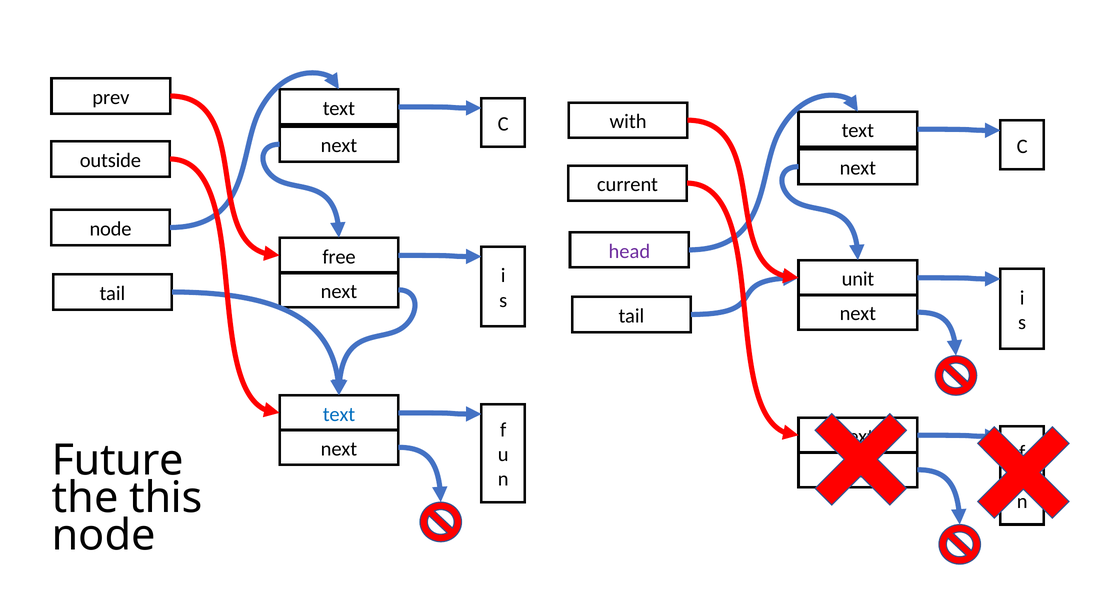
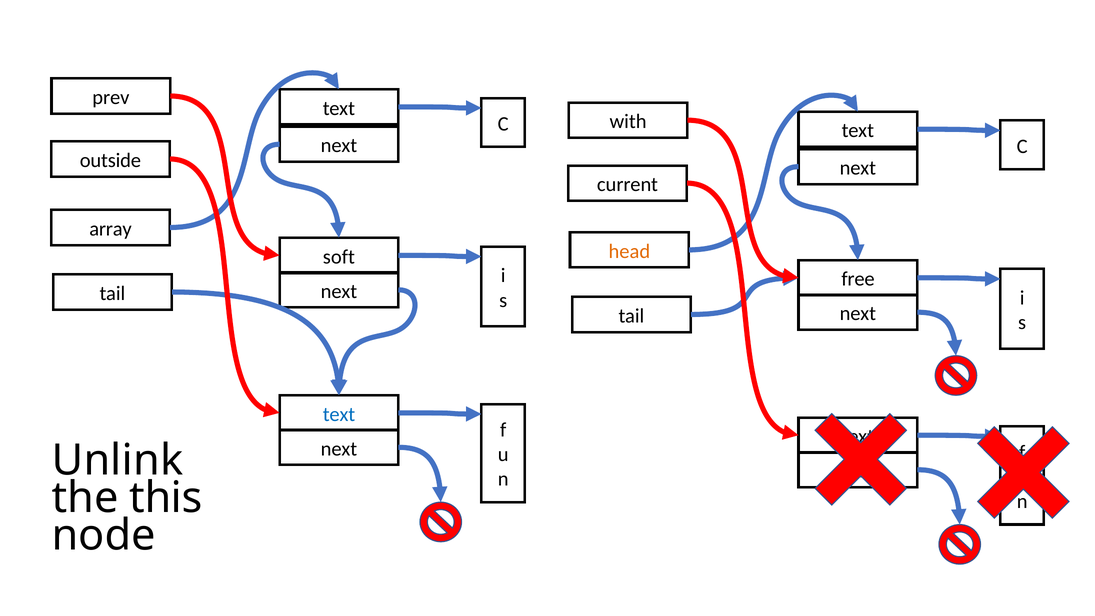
node: node -> array (111, 229)
head colour: purple -> orange (629, 251)
free: free -> soft (339, 257)
unit: unit -> free (858, 279)
Future: Future -> Unlink (117, 460)
